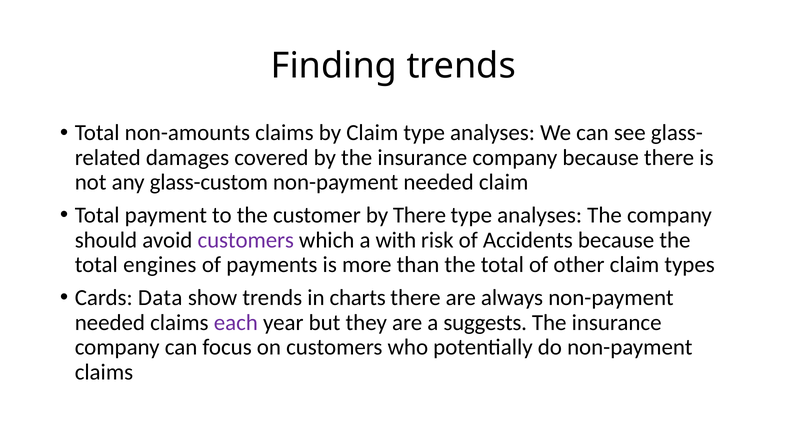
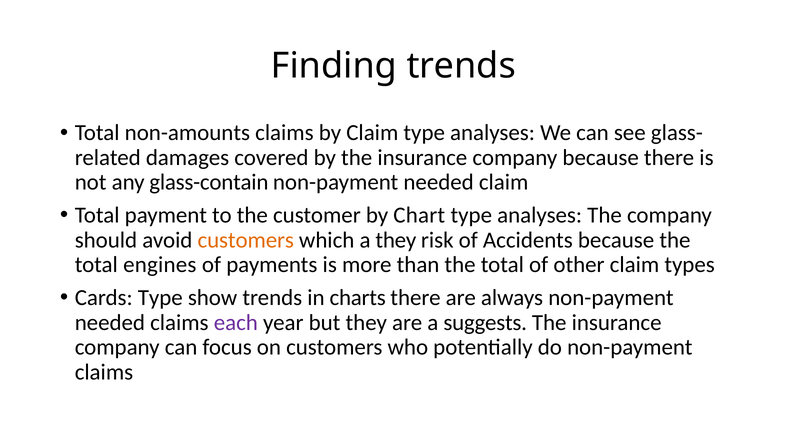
glass-custom: glass-custom -> glass-contain (209, 183)
by There: There -> Chart (419, 216)
customers colour: purple -> orange (246, 240)
a with: with -> they (396, 240)
Cards Data: Data -> Type (160, 298)
